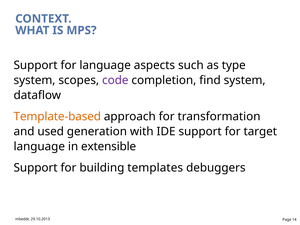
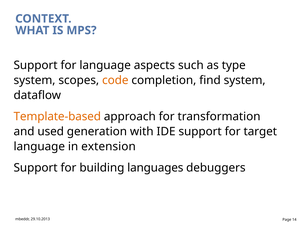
code colour: purple -> orange (115, 80)
extensible: extensible -> extension (108, 147)
templates: templates -> languages (155, 168)
